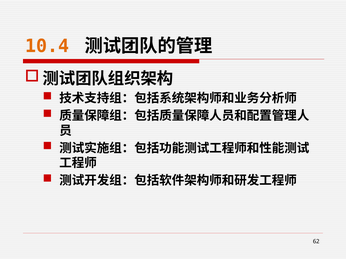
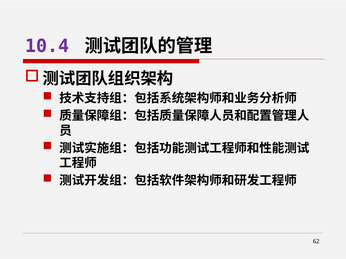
10.4 colour: orange -> purple (47, 46)
